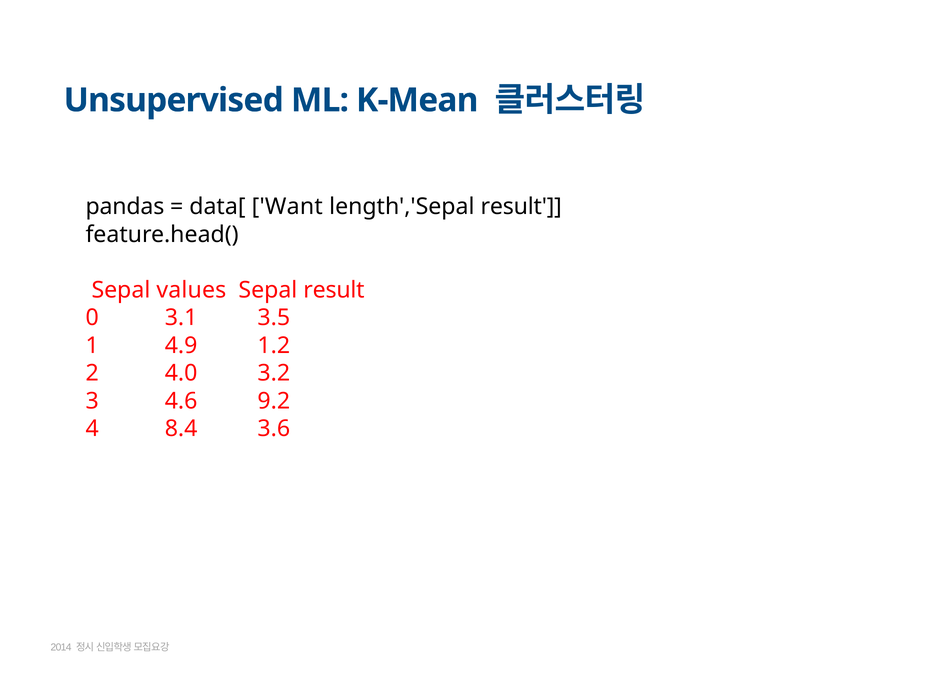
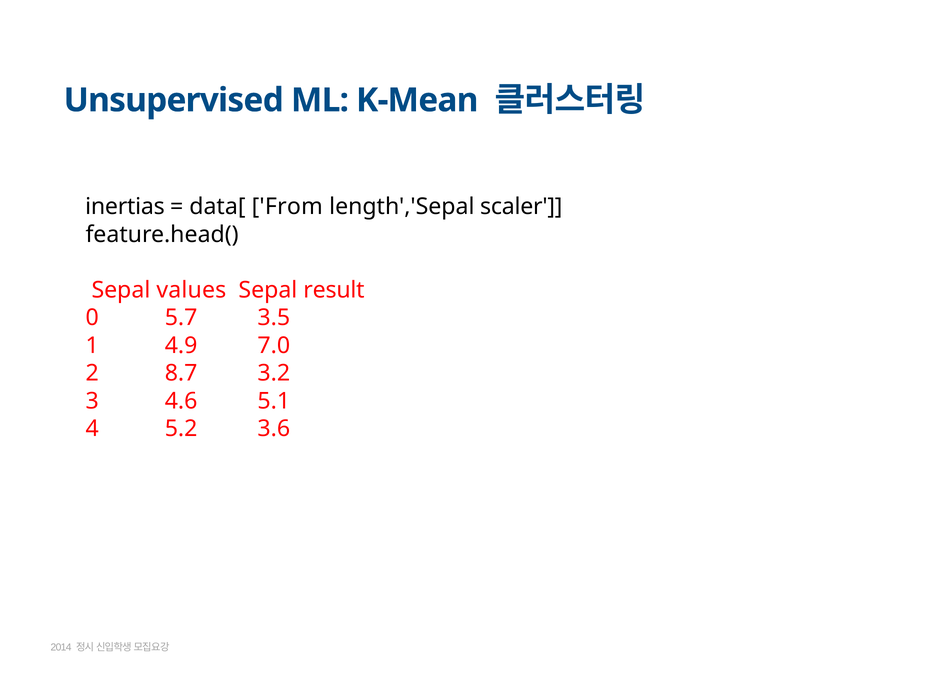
pandas: pandas -> inertias (125, 207)
Want: Want -> From (287, 207)
length','Sepal result: result -> scaler (521, 207)
3.1: 3.1 -> 5.7 (181, 318)
1.2: 1.2 -> 7.0 (274, 345)
4.0: 4.0 -> 8.7 (181, 373)
9.2: 9.2 -> 5.1 (274, 401)
8.4: 8.4 -> 5.2 (181, 429)
